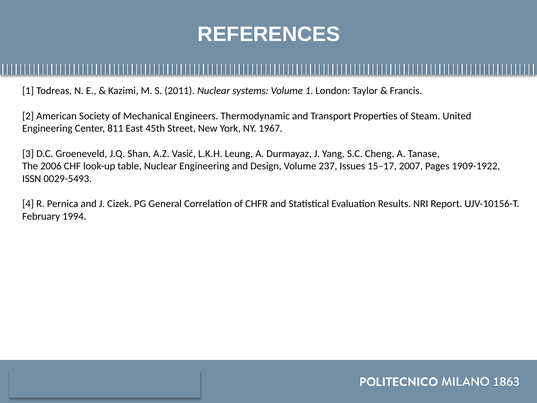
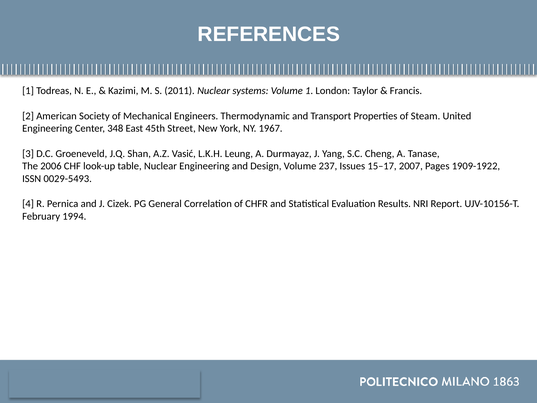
811: 811 -> 348 (115, 128)
